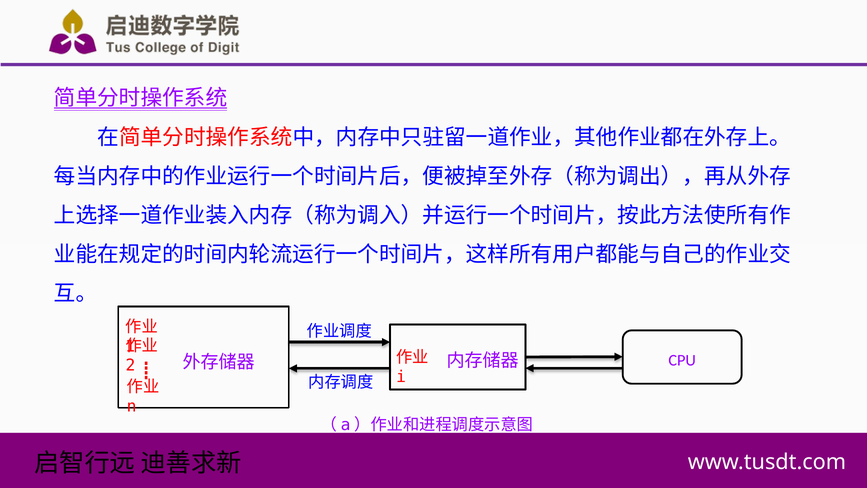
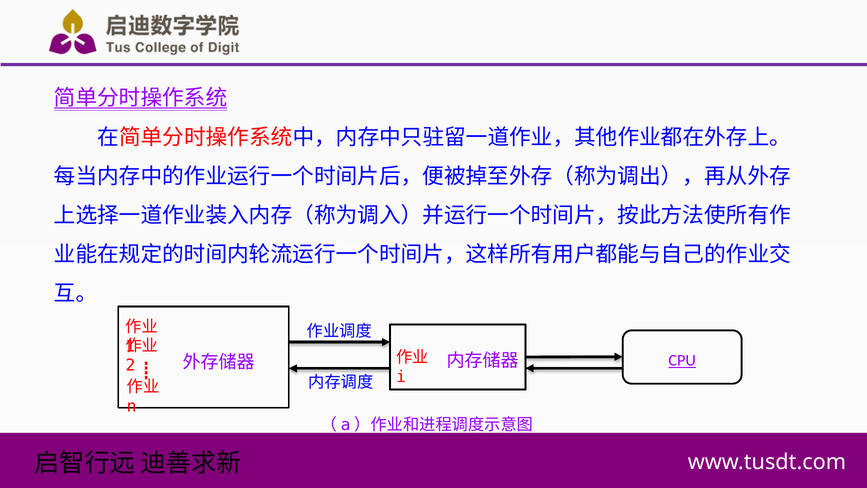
CPU underline: none -> present (682, 360)
